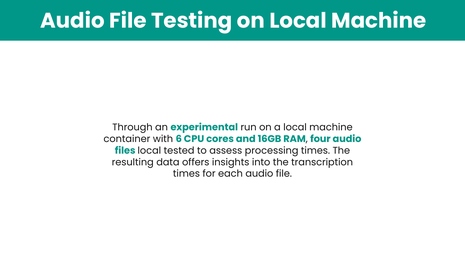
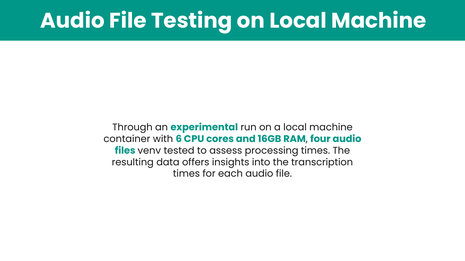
files local: local -> venv (149, 151)
